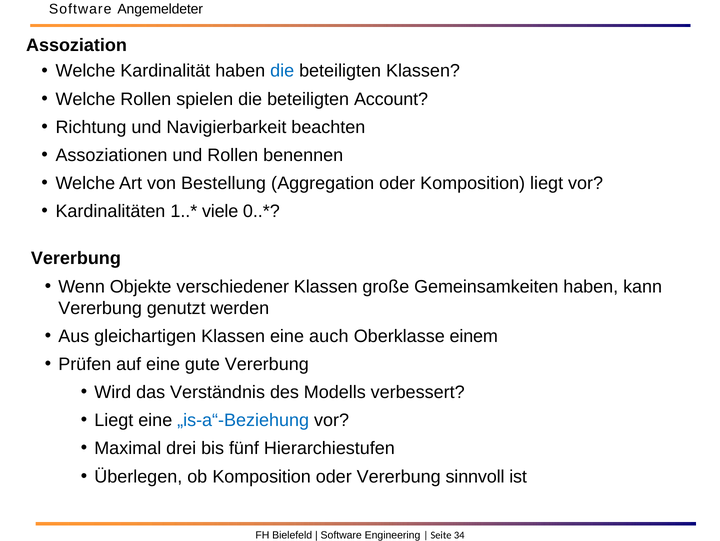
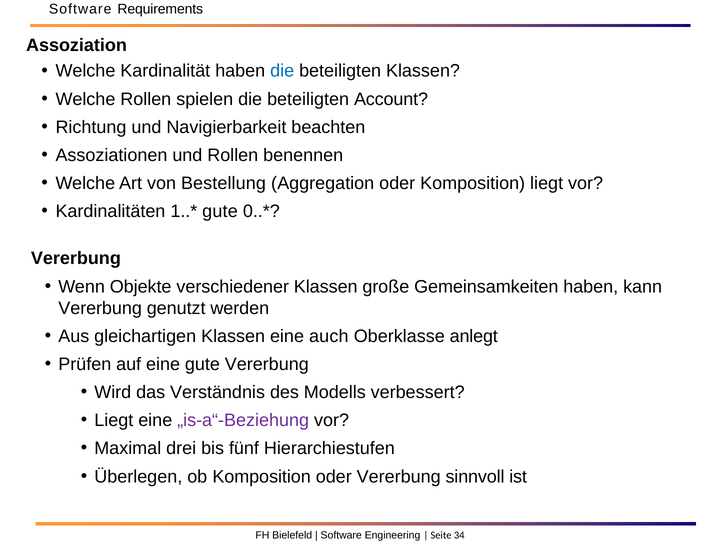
Angemeldeter: Angemeldeter -> Requirements (160, 9)
viele: viele -> gute (220, 211)
einem: einem -> anlegt (474, 336)
„is-a“-Beziehung colour: blue -> purple (243, 420)
